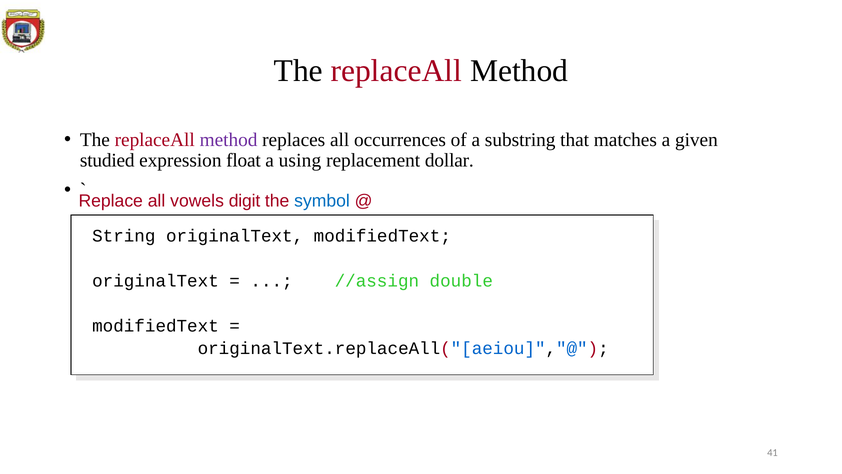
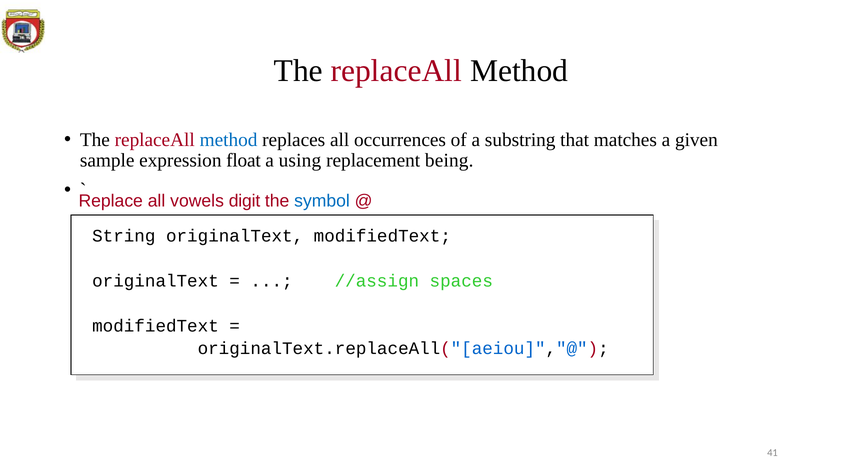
method colour: purple -> blue (229, 140)
studied: studied -> sample (107, 160)
dollar: dollar -> being (449, 160)
double: double -> spaces (461, 281)
